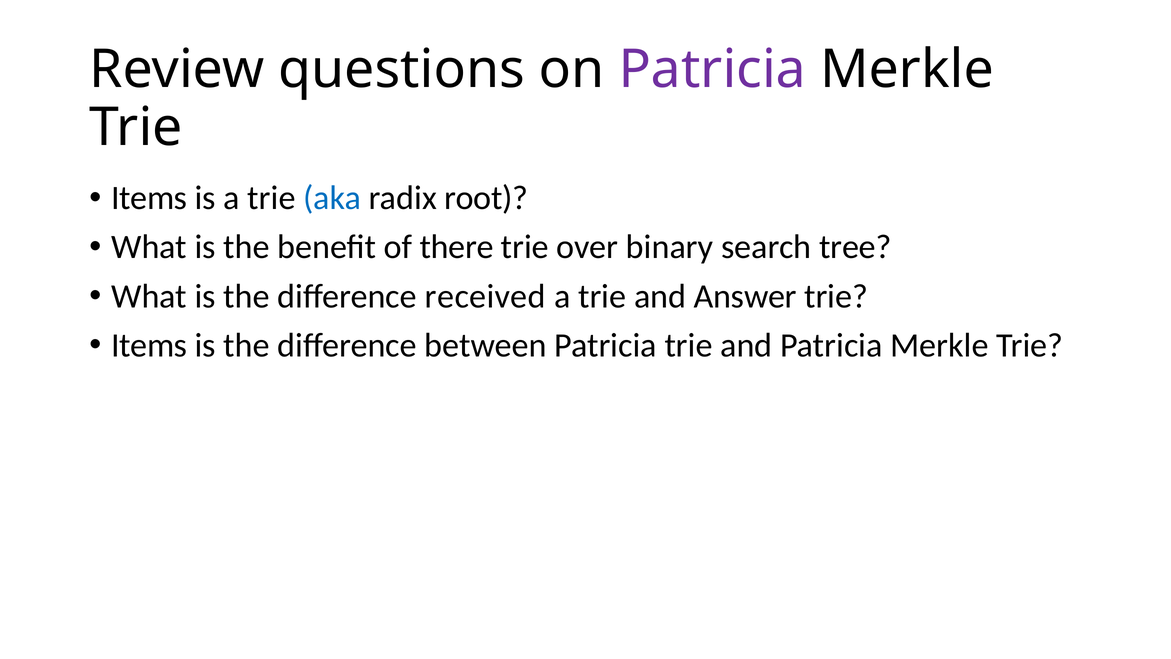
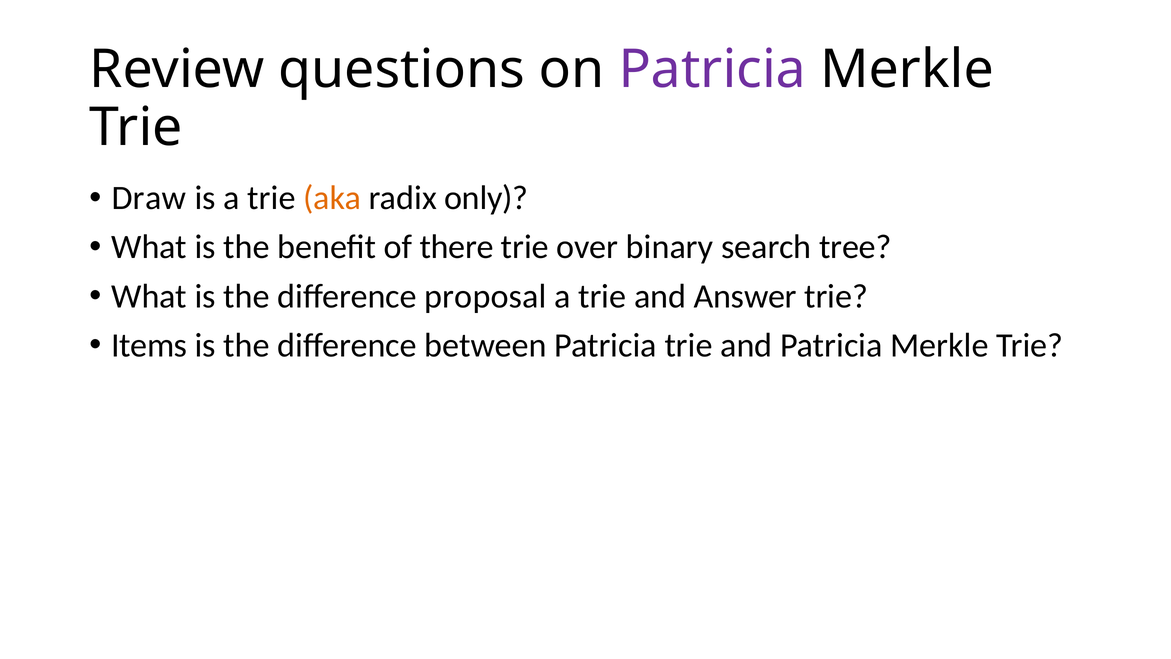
Items: Items -> Draw (149, 198)
aka colour: blue -> orange (332, 198)
root: root -> only (486, 198)
received: received -> proposal (485, 296)
